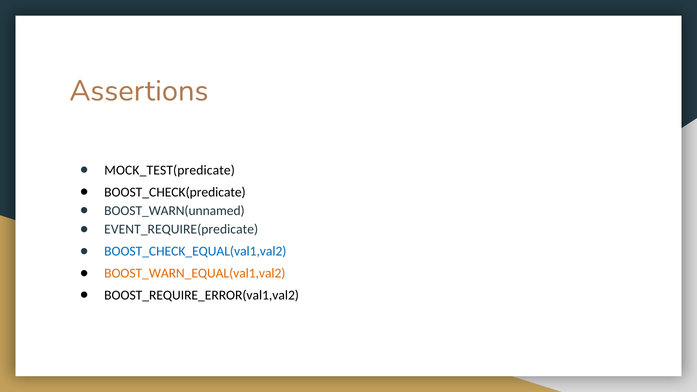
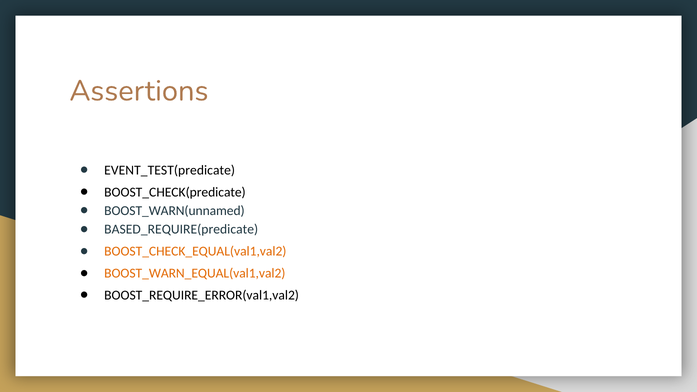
MOCK_TEST(predicate: MOCK_TEST(predicate -> EVENT_TEST(predicate (170, 170)
EVENT_REQUIRE(predicate: EVENT_REQUIRE(predicate -> BASED_REQUIRE(predicate (181, 230)
BOOST_CHECK_EQUAL(val1,val2 colour: blue -> orange (195, 251)
